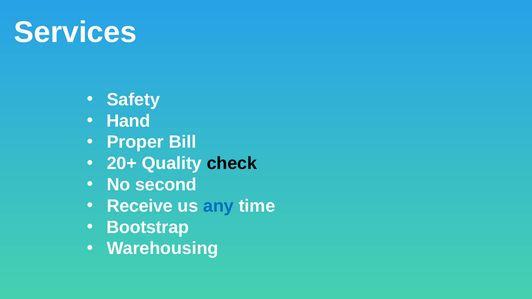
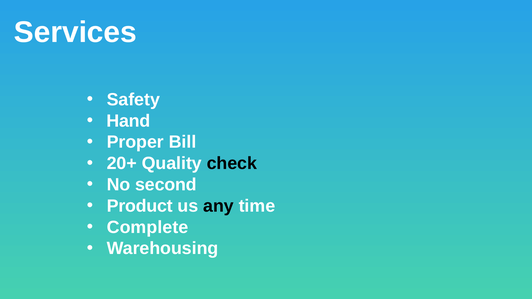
Receive: Receive -> Product (140, 206)
any colour: blue -> black (219, 206)
Bootstrap: Bootstrap -> Complete (148, 227)
